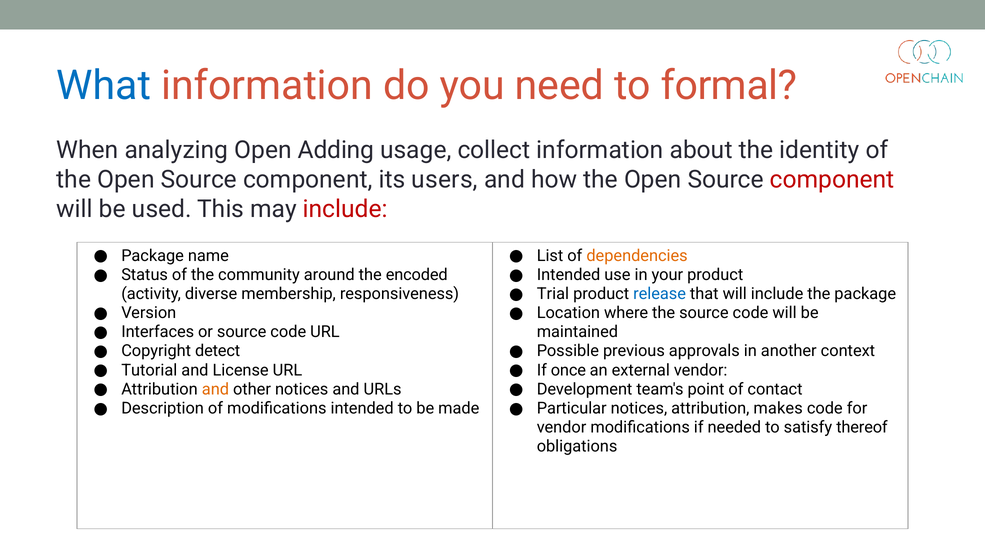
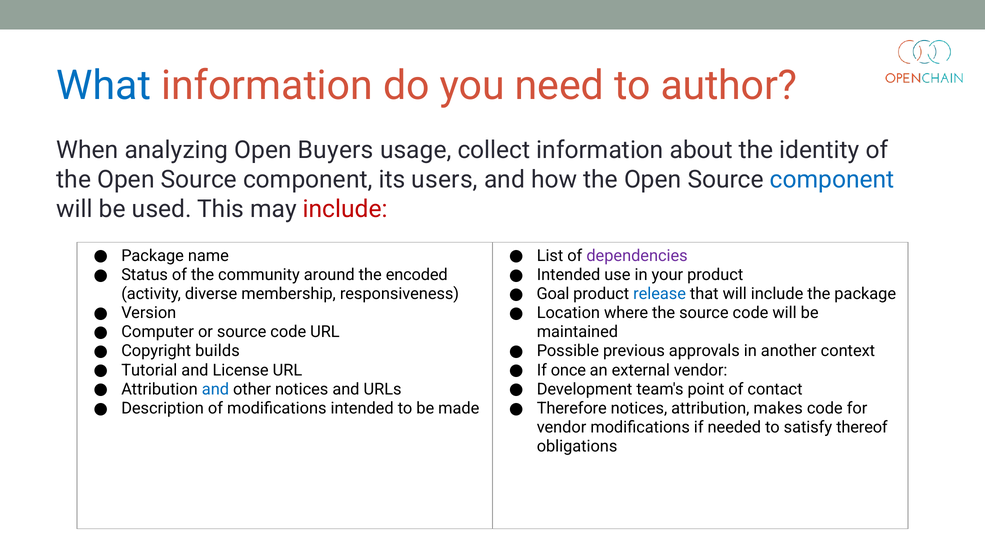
formal: formal -> author (729, 86)
Adding: Adding -> Buyers (336, 150)
component colour: red -> blue (832, 180)
dependencies colour: orange -> purple (637, 256)
Trial: Trial -> Goal (553, 294)
Interfaces: Interfaces -> Computer (158, 332)
detect: detect -> builds (217, 351)
and colour: orange -> blue (215, 389)
Particular: Particular -> Therefore (572, 408)
